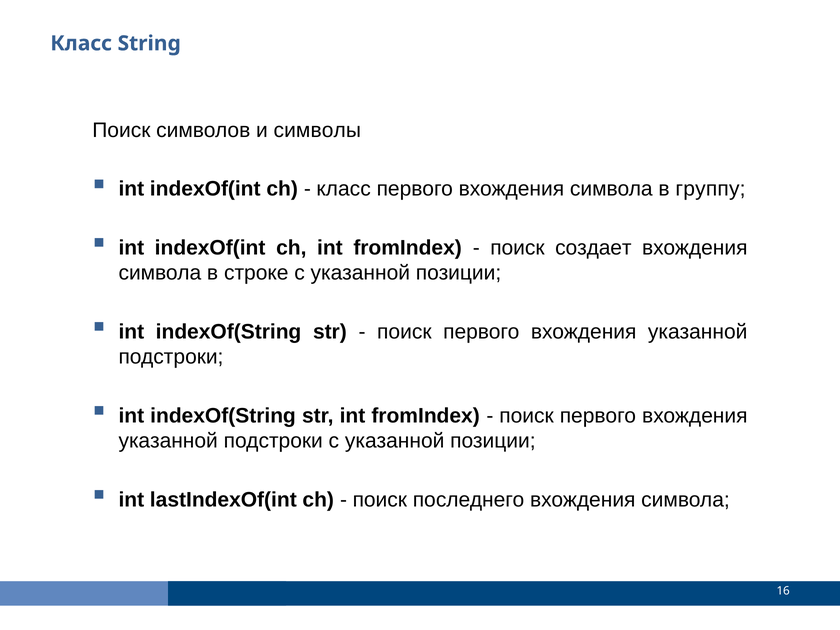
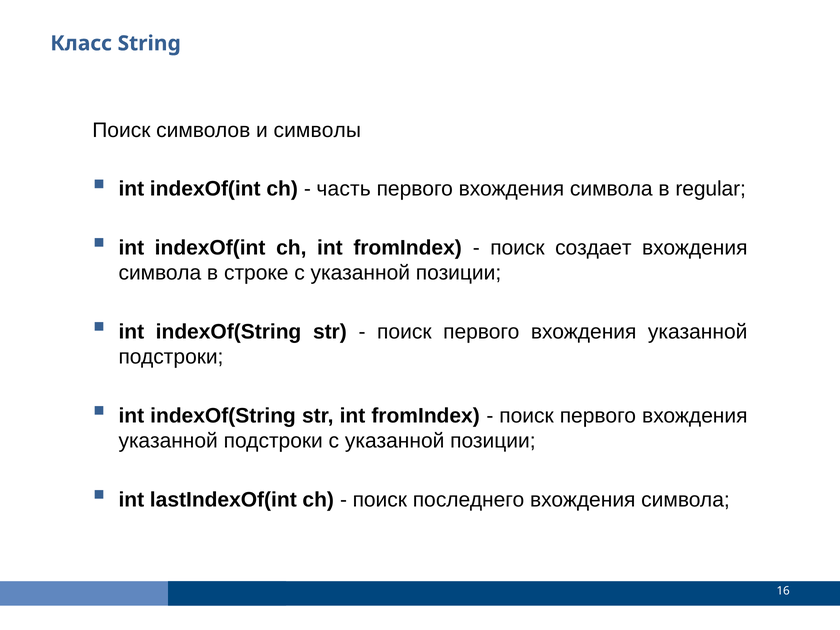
класс: класс -> часть (344, 189)
группу: группу -> regular (711, 189)
